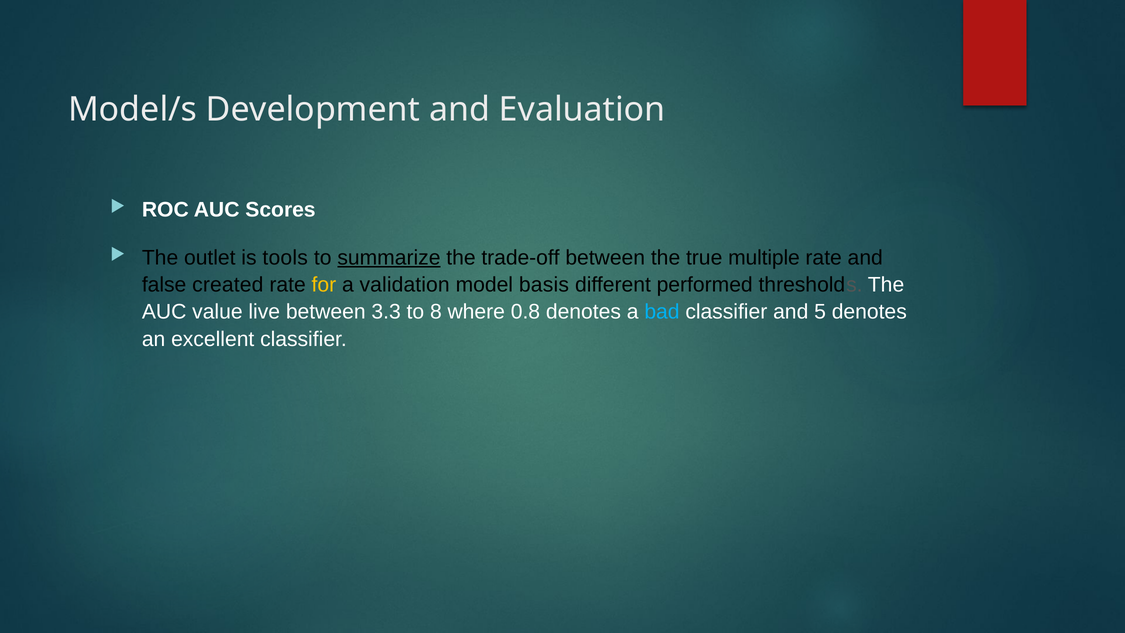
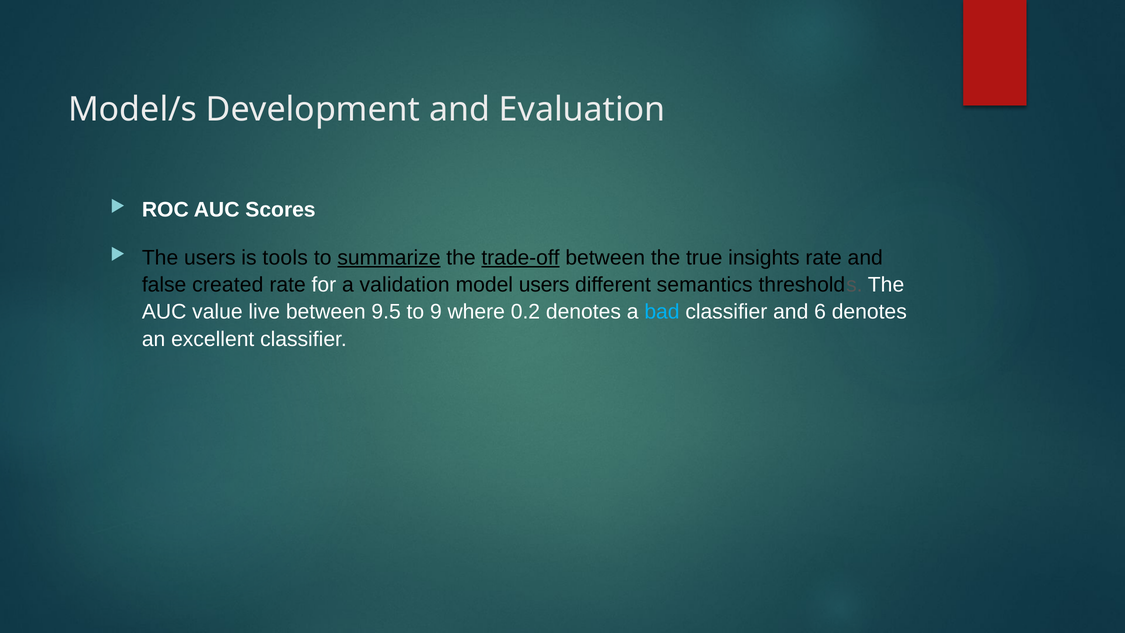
The outlet: outlet -> users (210, 258)
trade-off underline: none -> present (520, 258)
multiple: multiple -> insights (764, 258)
for colour: yellow -> white (324, 285)
model basis: basis -> users (544, 285)
performed: performed -> semantics (705, 285)
3.3: 3.3 -> 9.5 (386, 312)
8: 8 -> 9 (436, 312)
0.8: 0.8 -> 0.2 (525, 312)
5: 5 -> 6 (820, 312)
